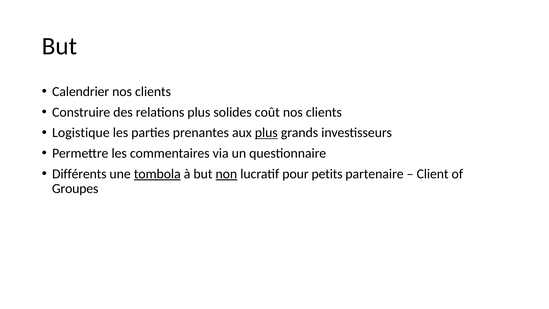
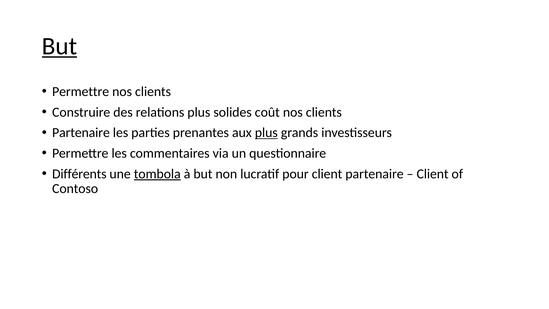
But underline: none -> present (59, 46)
Calendrier: Calendrier -> Permettre (81, 92)
Logistique: Logistique -> Partenaire (81, 133)
non underline: present -> none (226, 174)
pour petits: petits -> client (327, 174)
Groupes: Groupes -> Contoso (75, 189)
